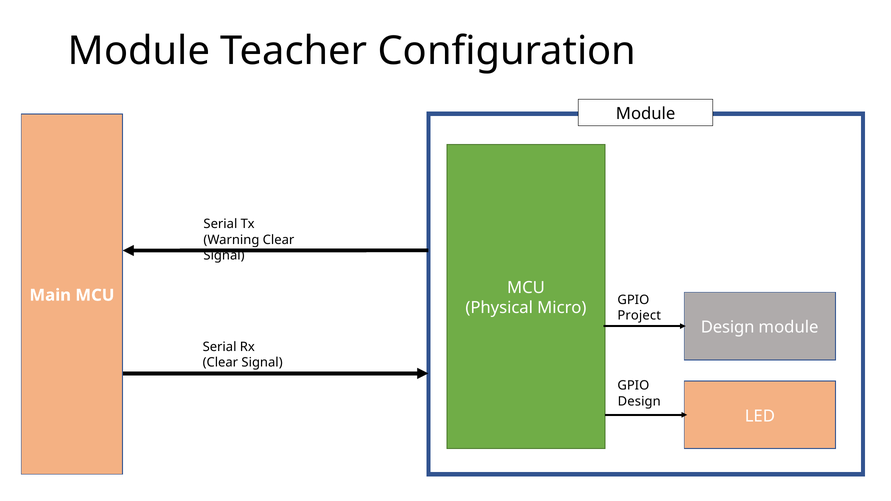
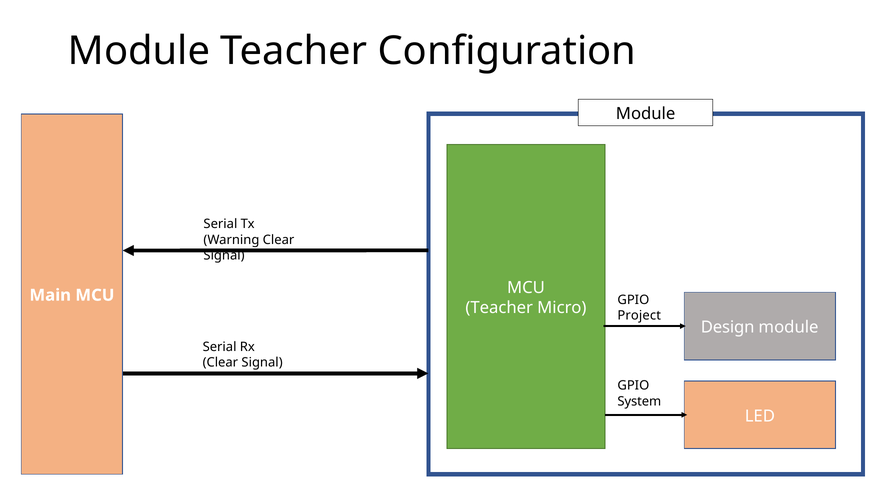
Physical: Physical -> Teacher (499, 308)
Design: Design -> System (639, 401)
